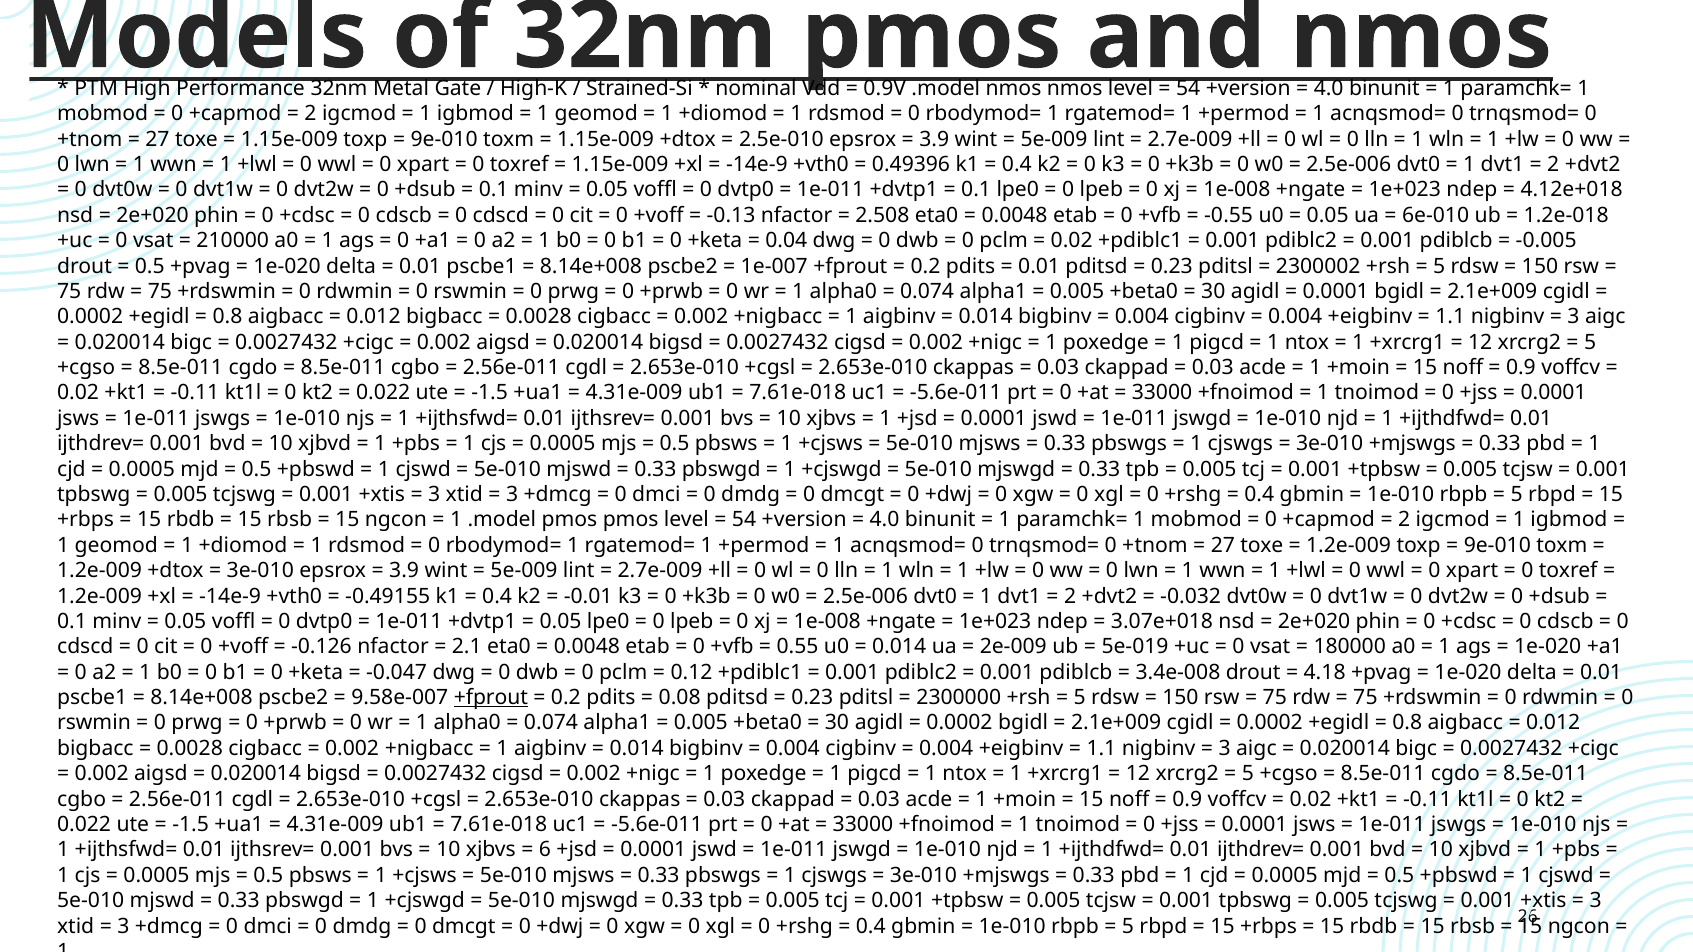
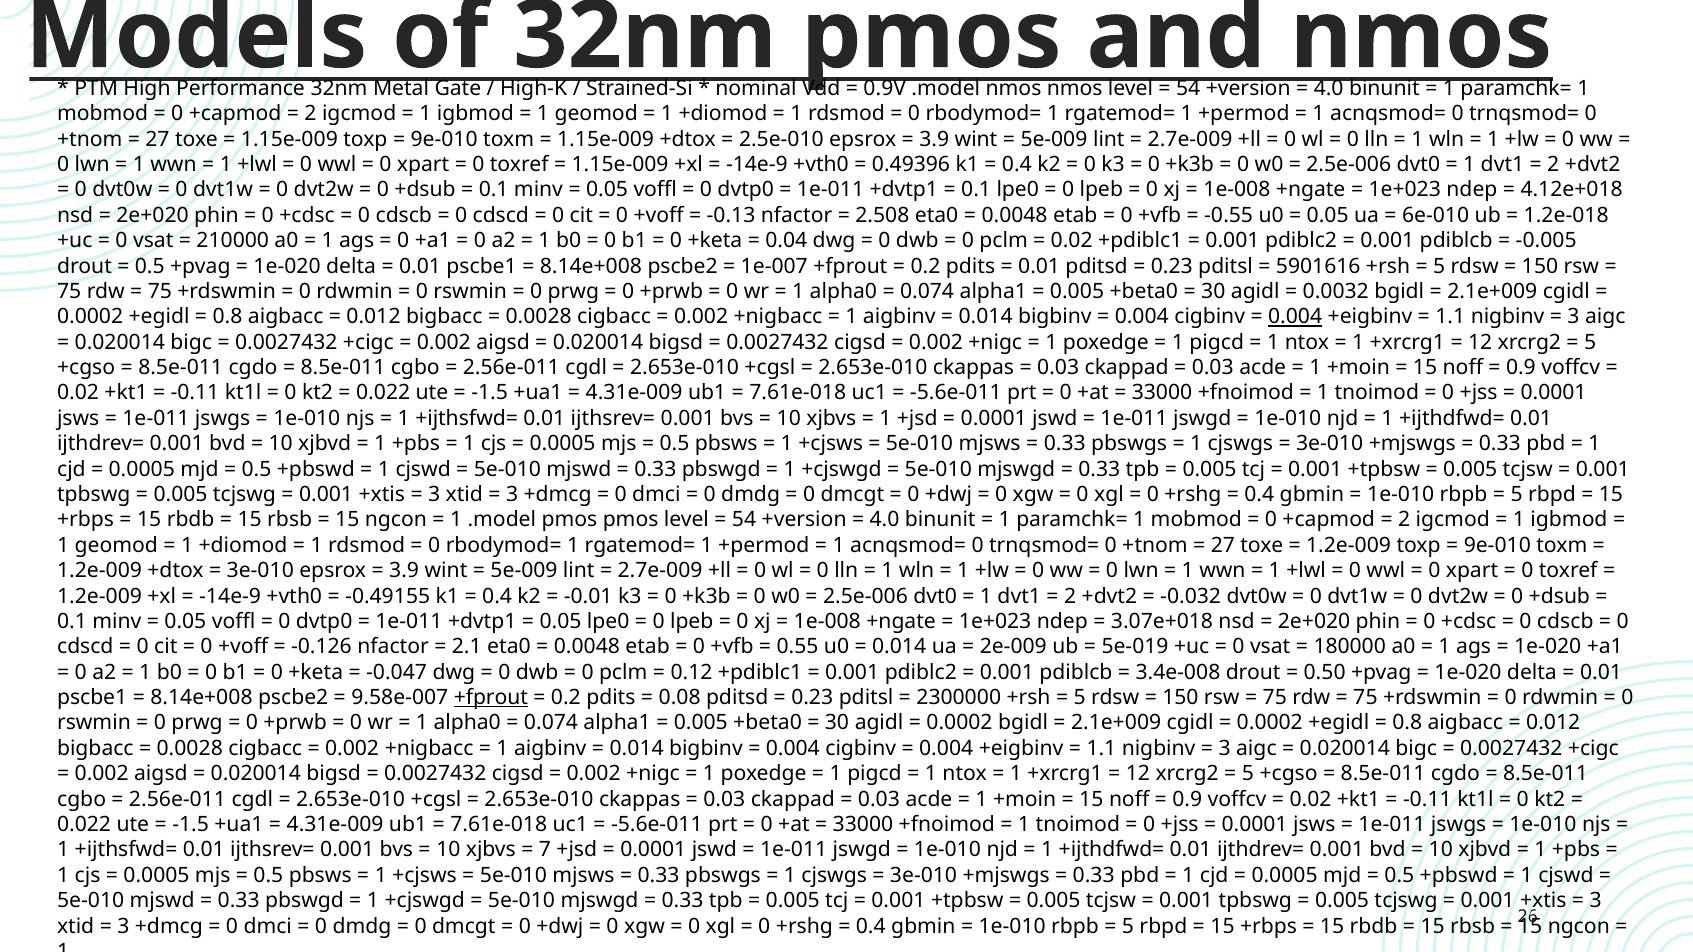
2300002: 2300002 -> 5901616 (1318, 266)
0.0001: 0.0001 -> 0.0032 (1336, 292)
0.004 underline: none -> present (1295, 317)
4.18: 4.18 -> 0.50 (1325, 672)
6: 6 -> 7 (545, 850)
